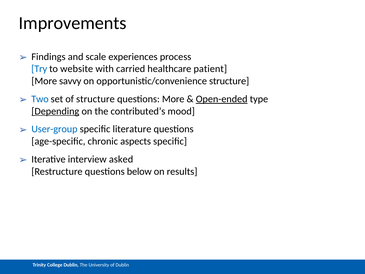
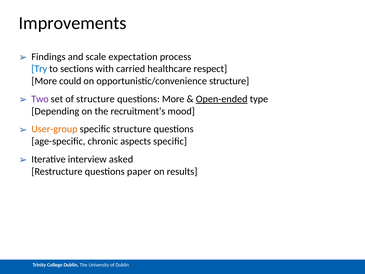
experiences: experiences -> expectation (133, 57)
website: website -> sections (77, 69)
patient: patient -> respect (210, 69)
savvy: savvy -> could (70, 81)
Two colour: blue -> purple (40, 99)
Depending underline: present -> none (55, 111)
contributed’s: contributed’s -> recruitment’s (138, 111)
User-group colour: blue -> orange (54, 129)
specific literature: literature -> structure (132, 129)
below: below -> paper (139, 171)
